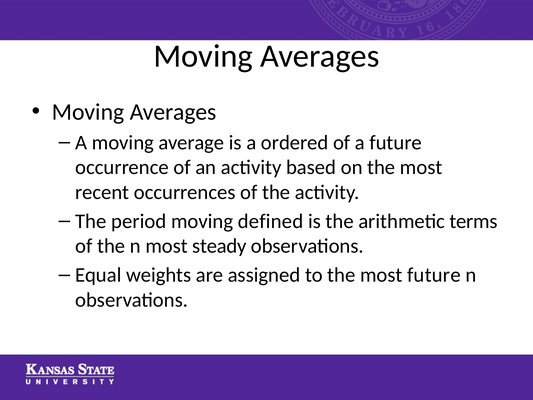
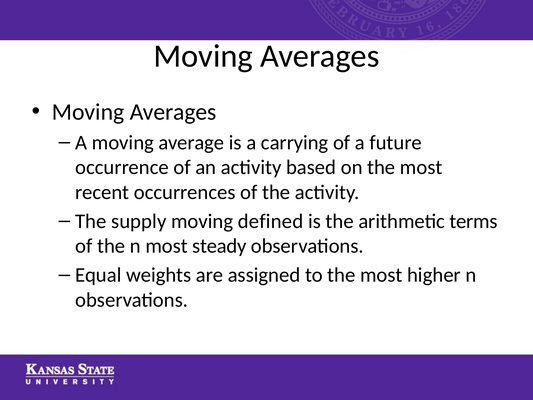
ordered: ordered -> carrying (295, 142)
period: period -> supply (139, 221)
most future: future -> higher (434, 275)
